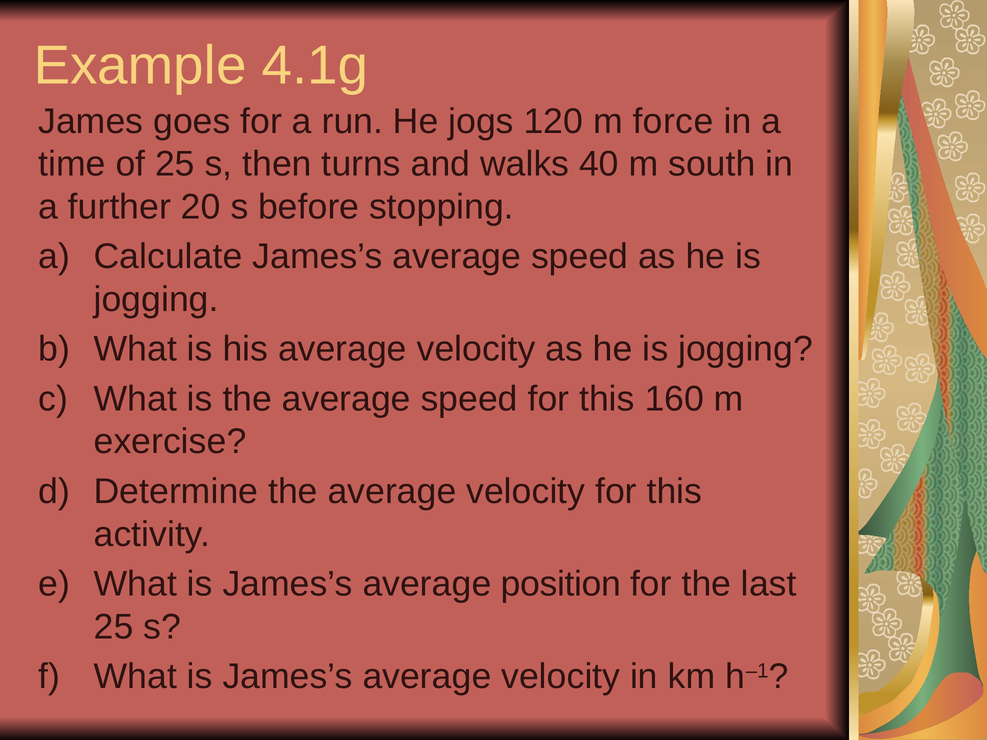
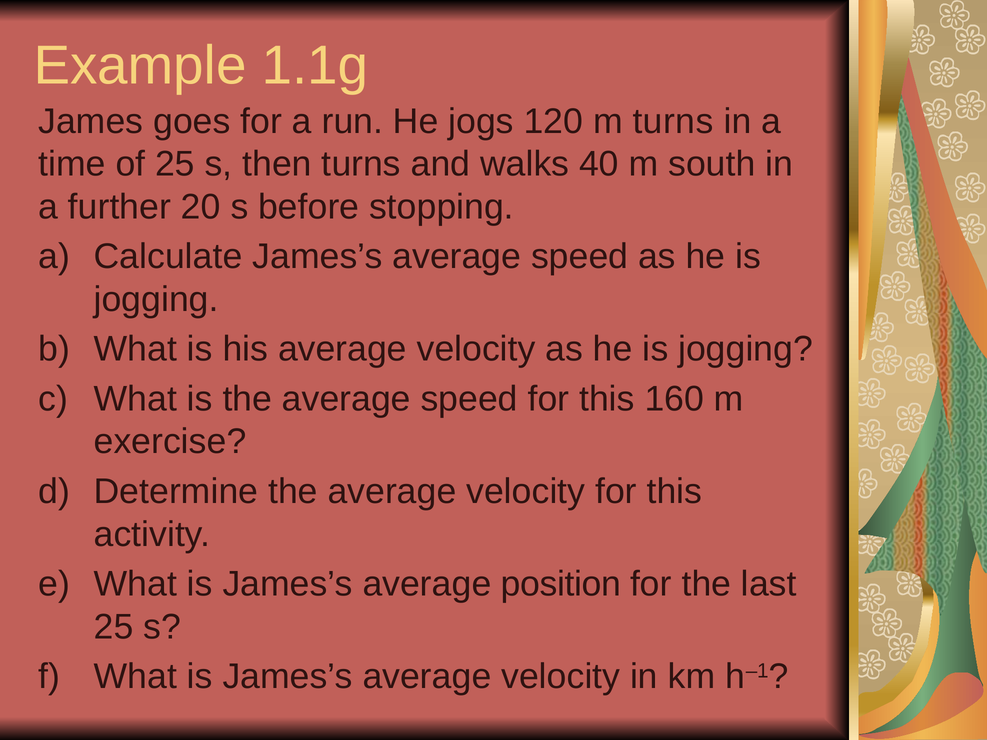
4.1g: 4.1g -> 1.1g (315, 65)
m force: force -> turns (673, 121)
